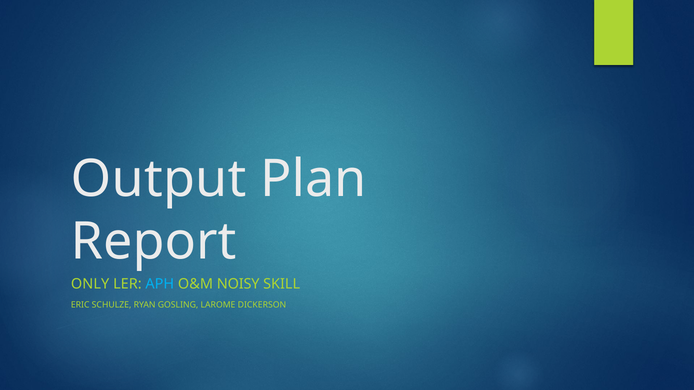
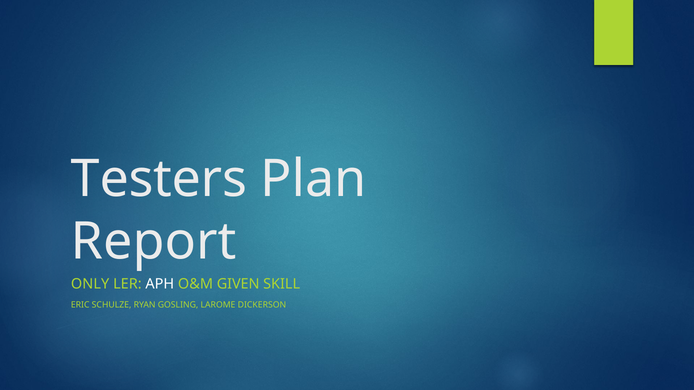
Output: Output -> Testers (159, 179)
APH colour: light blue -> white (160, 284)
NOISY: NOISY -> GIVEN (238, 284)
